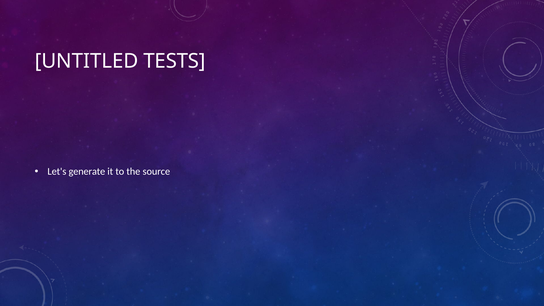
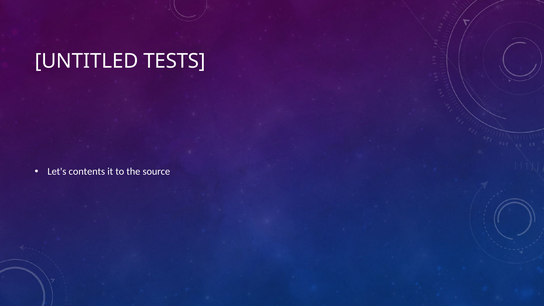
generate: generate -> contents (87, 172)
